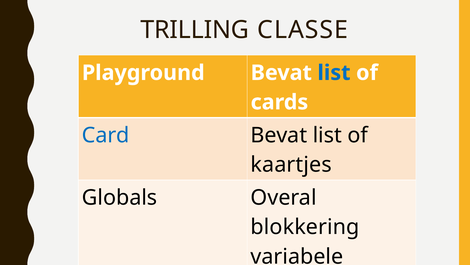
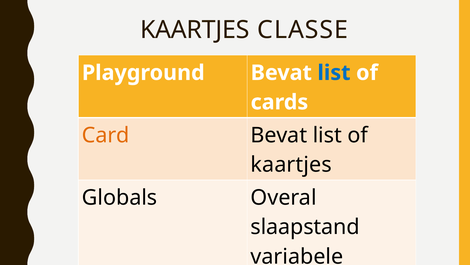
TRILLING: TRILLING -> KAARTJES (195, 30)
Card colour: blue -> orange (106, 135)
blokkering: blokkering -> slaapstand (305, 227)
